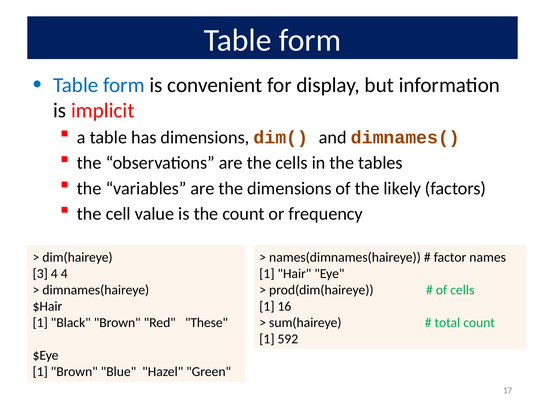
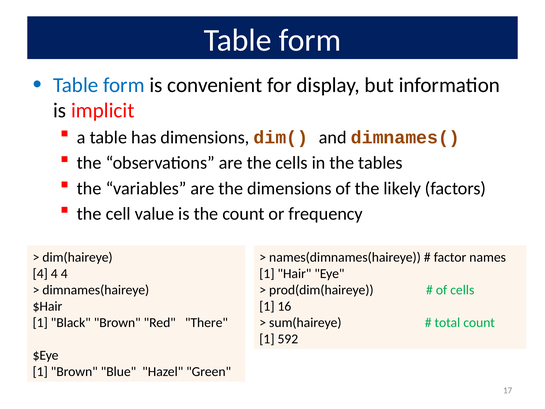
3: 3 -> 4 (40, 273)
These: These -> There (206, 322)
